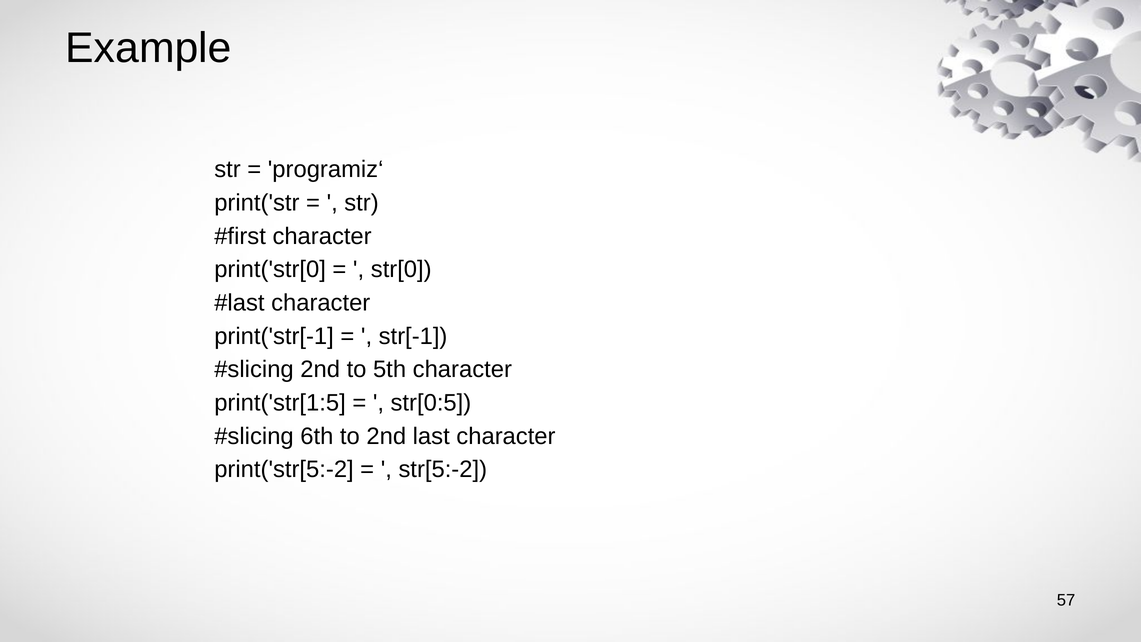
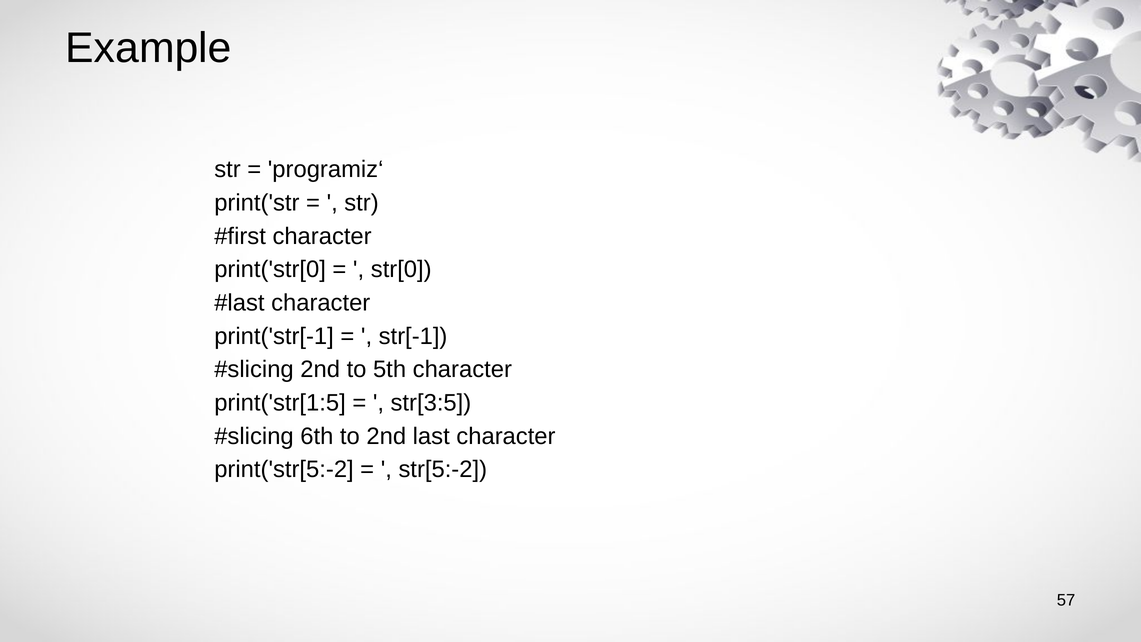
str[0:5: str[0:5 -> str[3:5 (431, 403)
